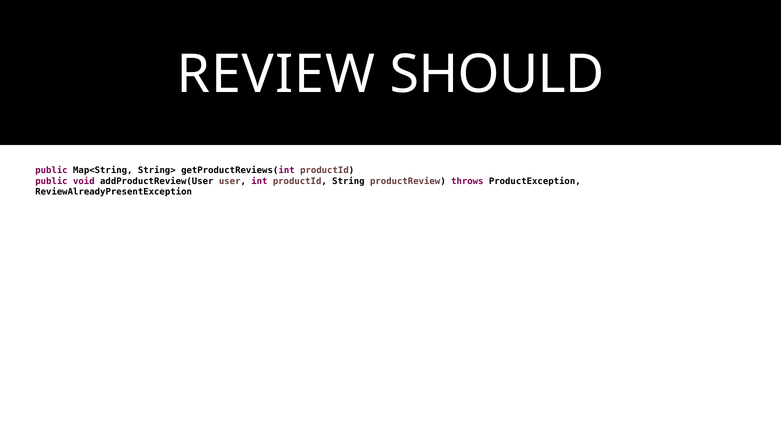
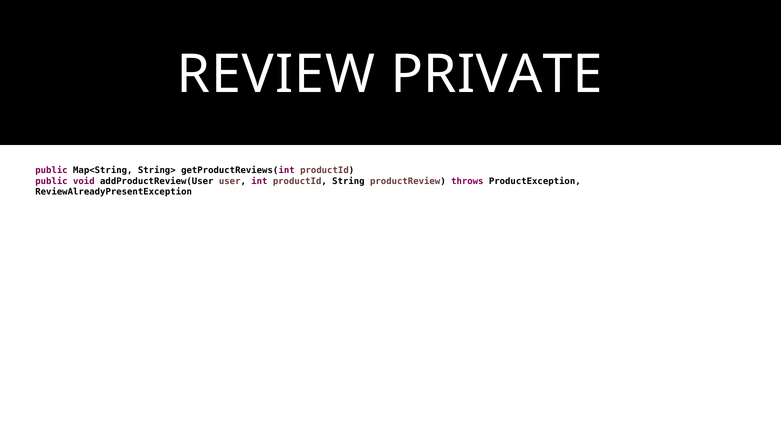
SHOULD: SHOULD -> PRIVATE (497, 75)
